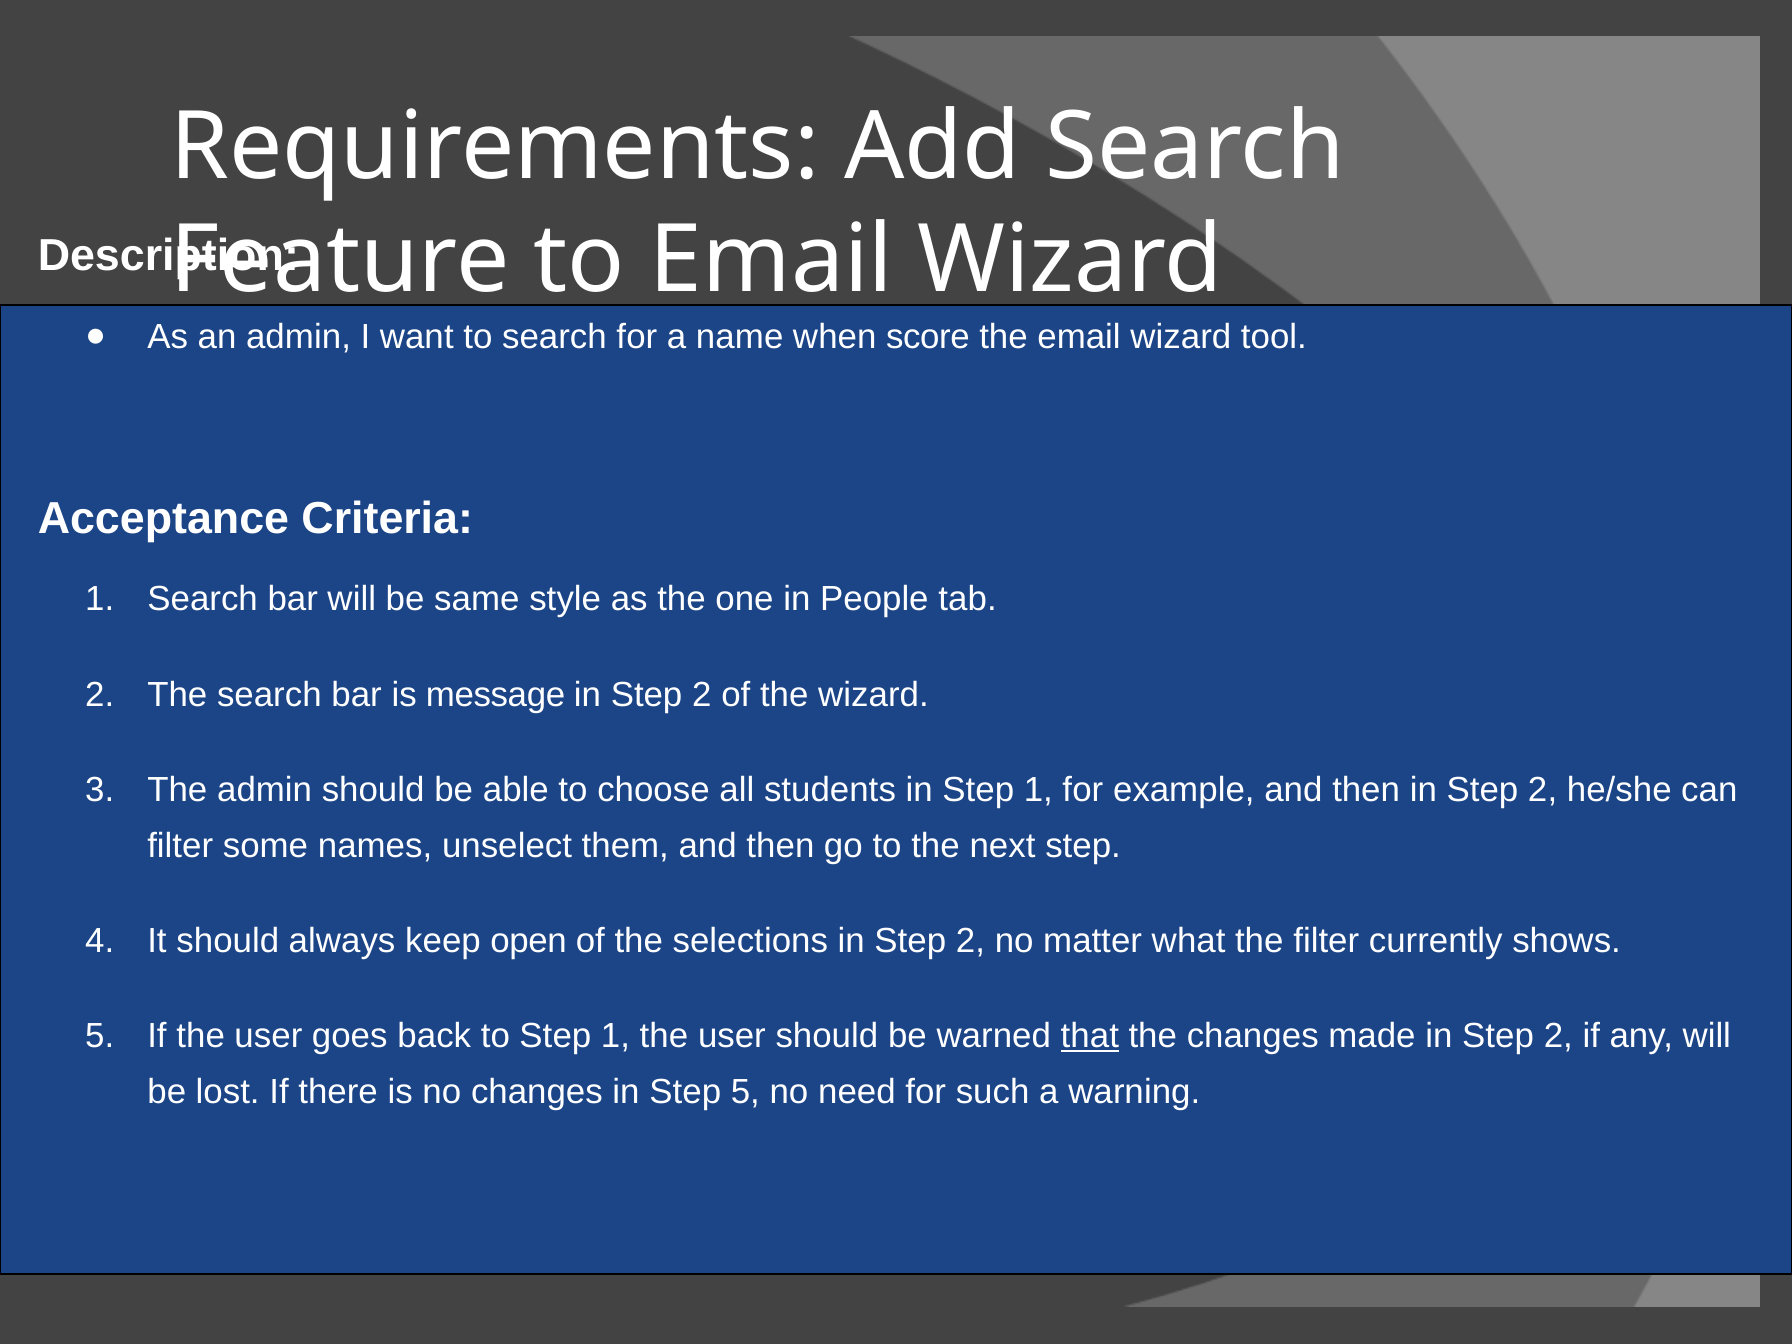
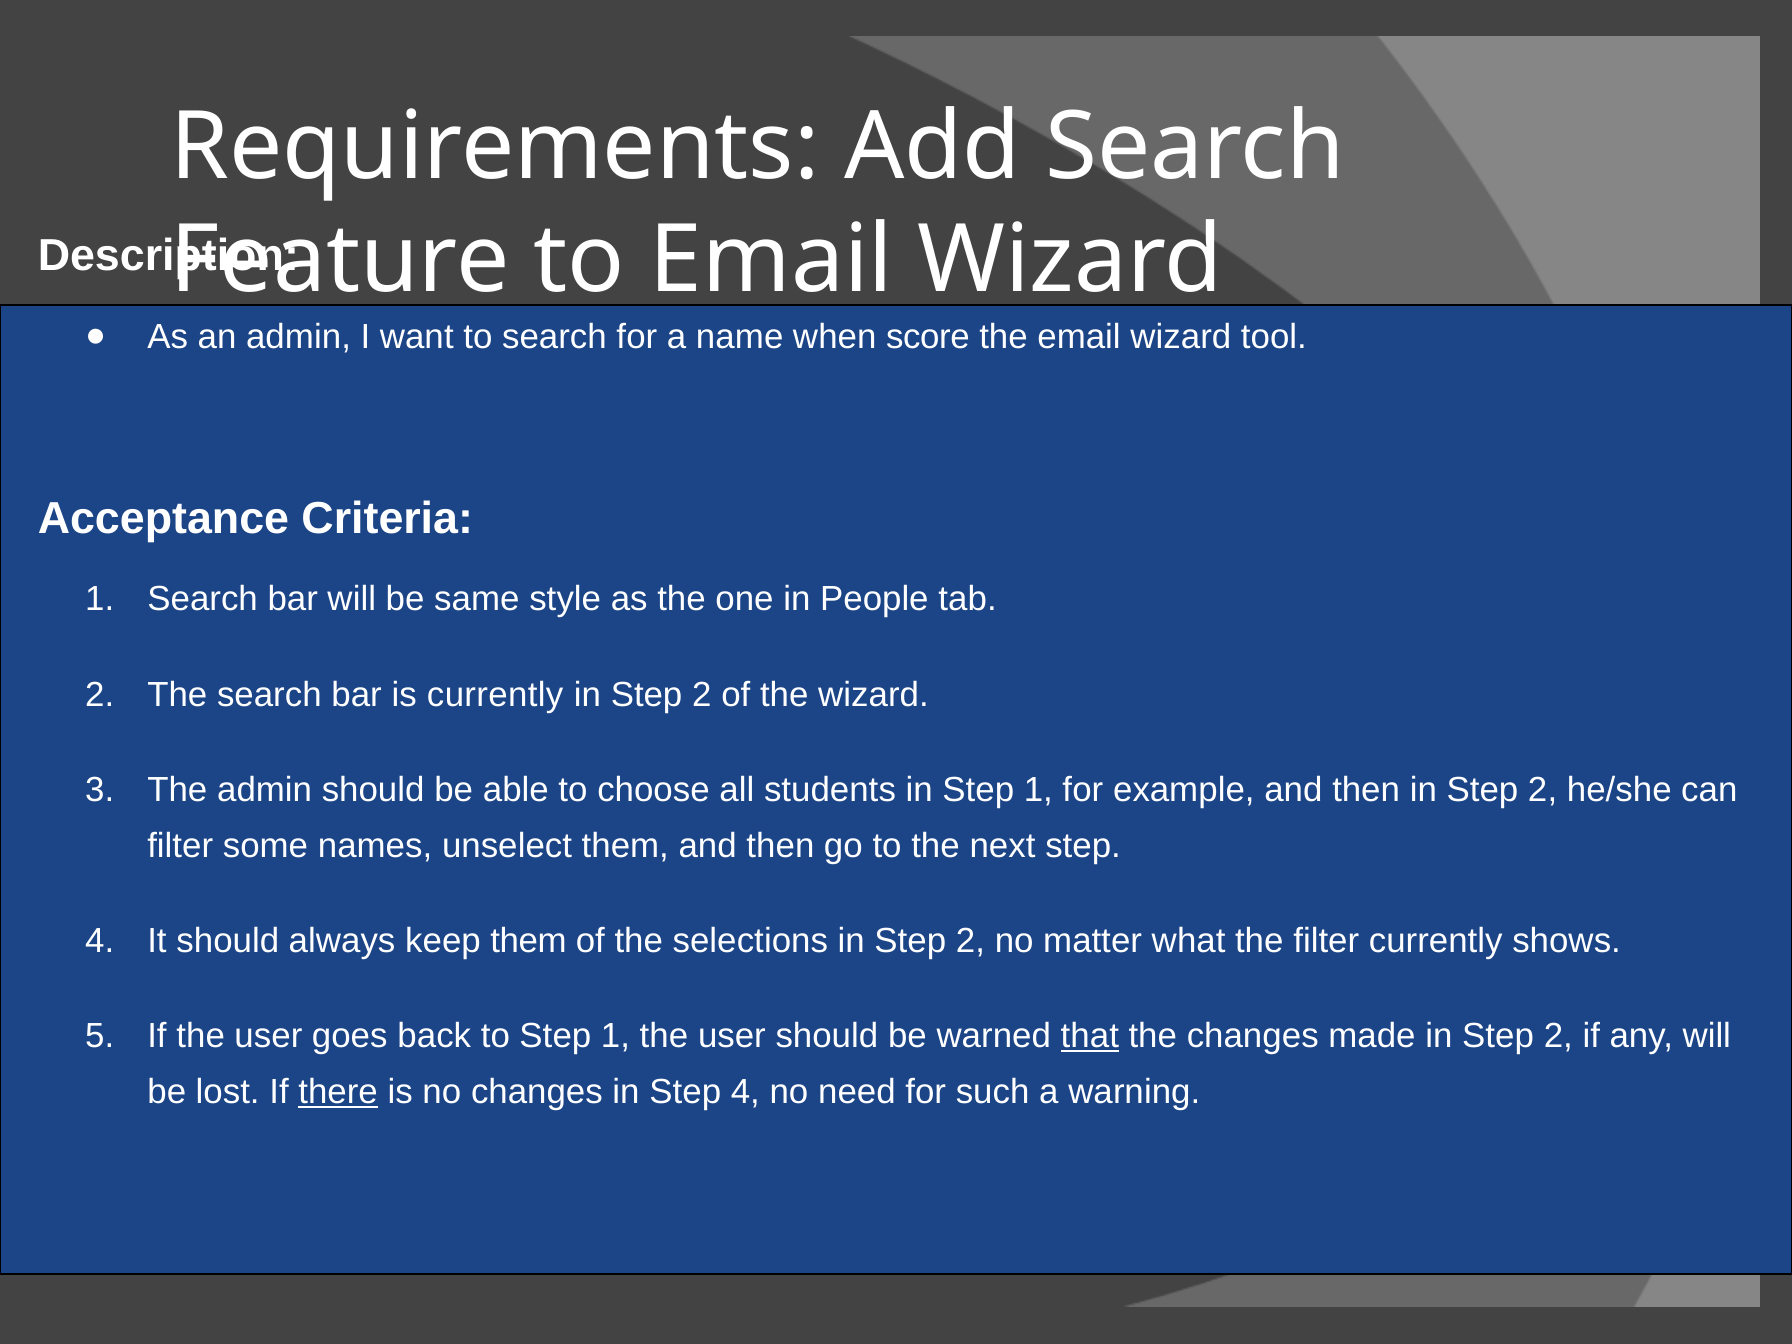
is message: message -> currently (495, 695)
keep open: open -> them (529, 941)
there underline: none -> present (338, 1092)
in Step 5: 5 -> 4 (745, 1092)
